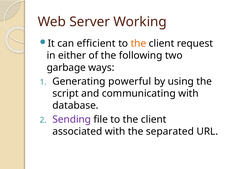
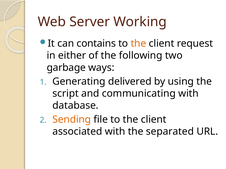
efficient: efficient -> contains (96, 44)
powerful: powerful -> delivered (130, 82)
Sending colour: purple -> orange (72, 120)
